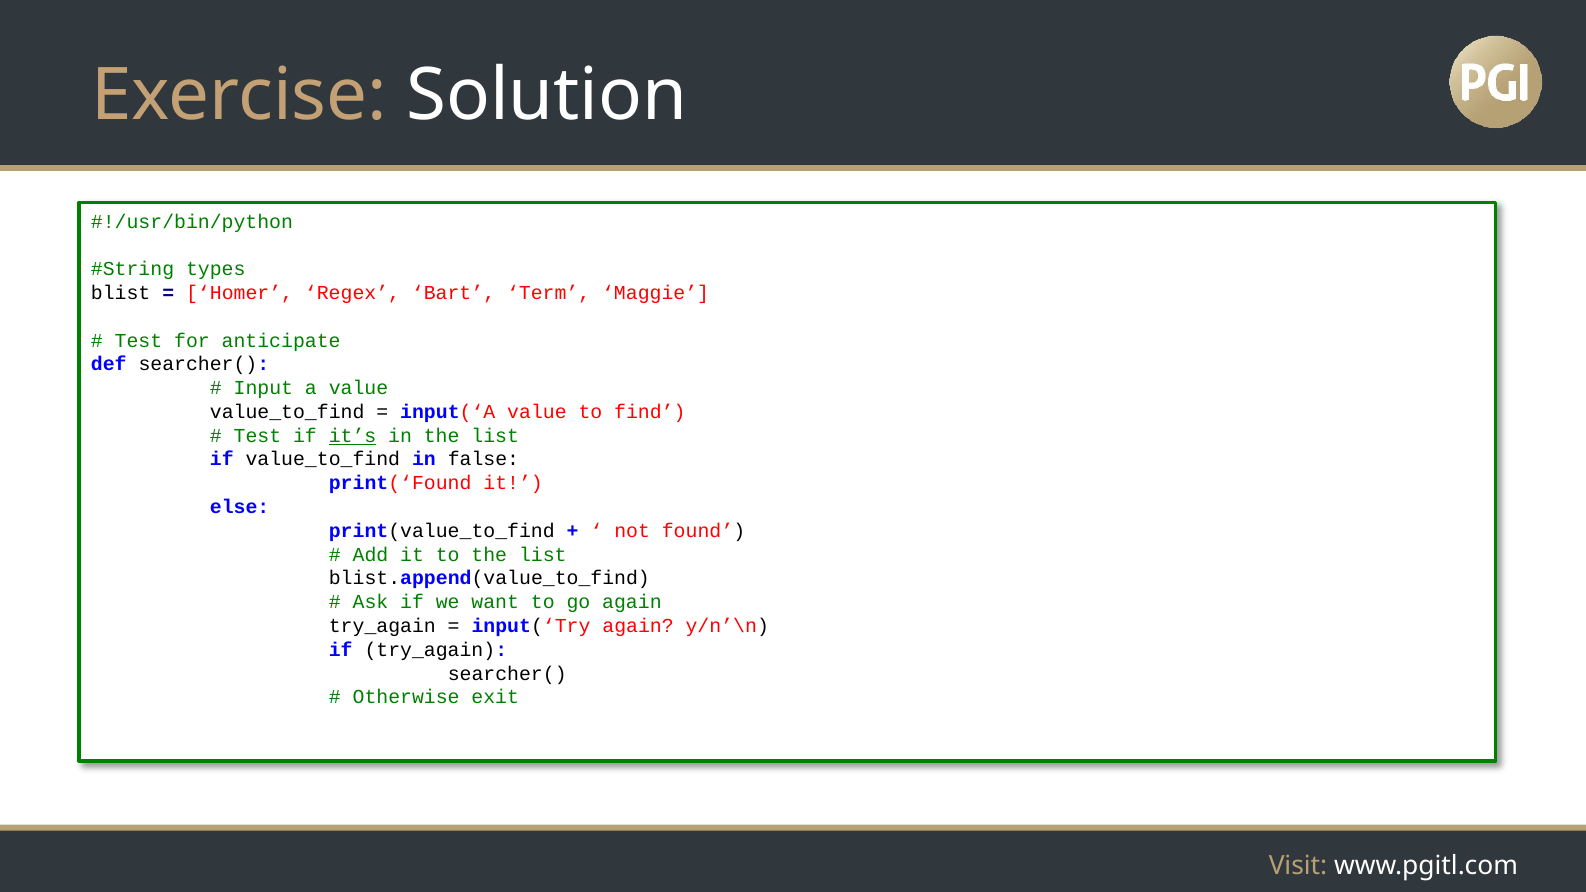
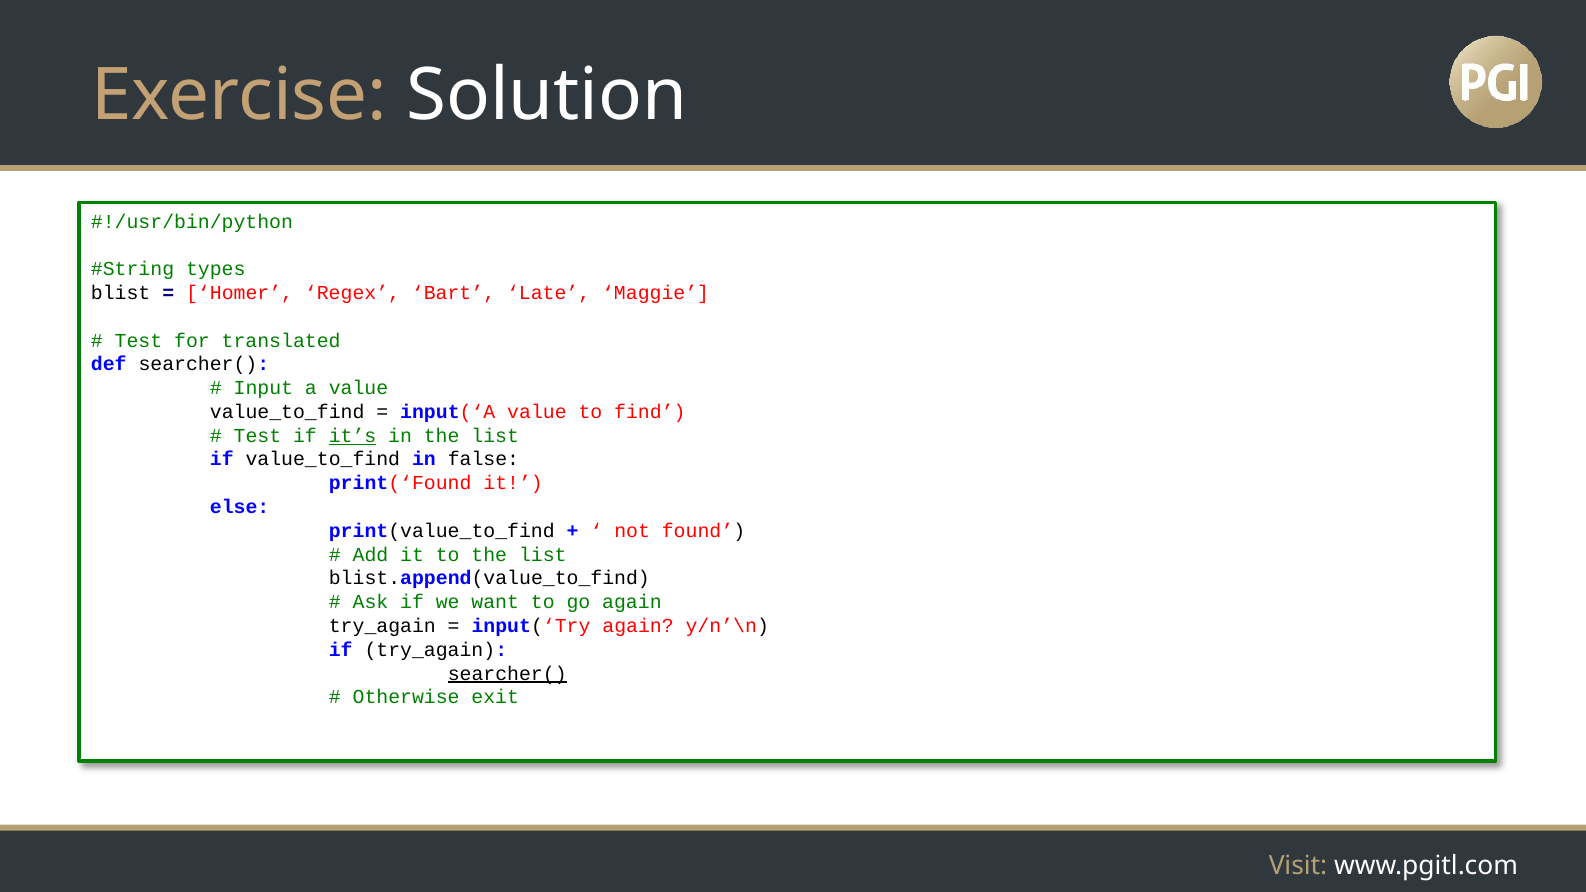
Term: Term -> Late (549, 293)
anticipate: anticipate -> translated (281, 341)
searcher( underline: none -> present (507, 674)
